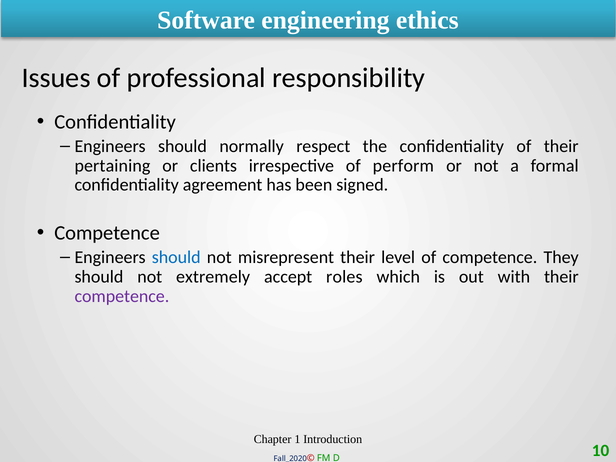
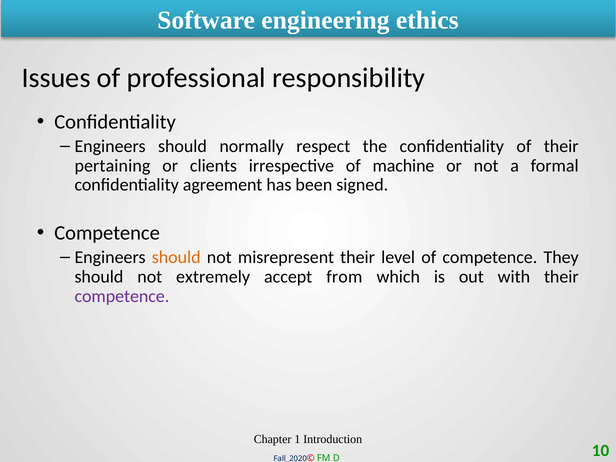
perform: perform -> machine (403, 166)
should colour: blue -> orange (176, 257)
roles: roles -> from (344, 277)
